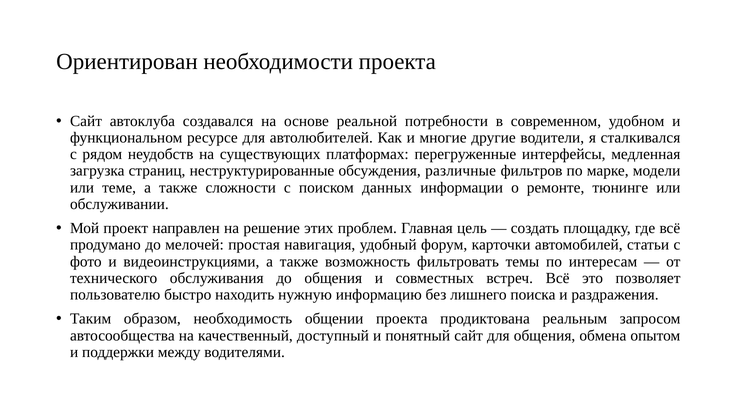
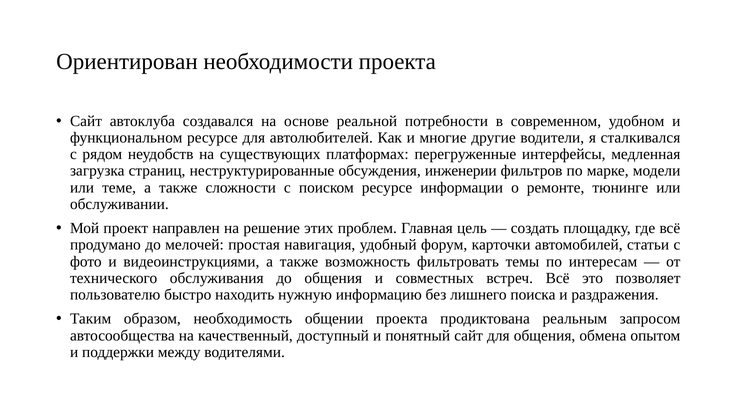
различные: различные -> инженерии (461, 171)
поиском данных: данных -> ресурсе (387, 188)
